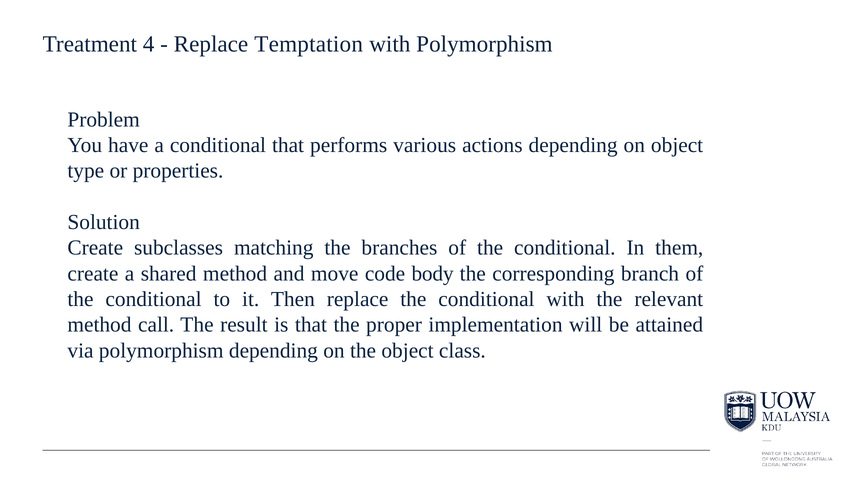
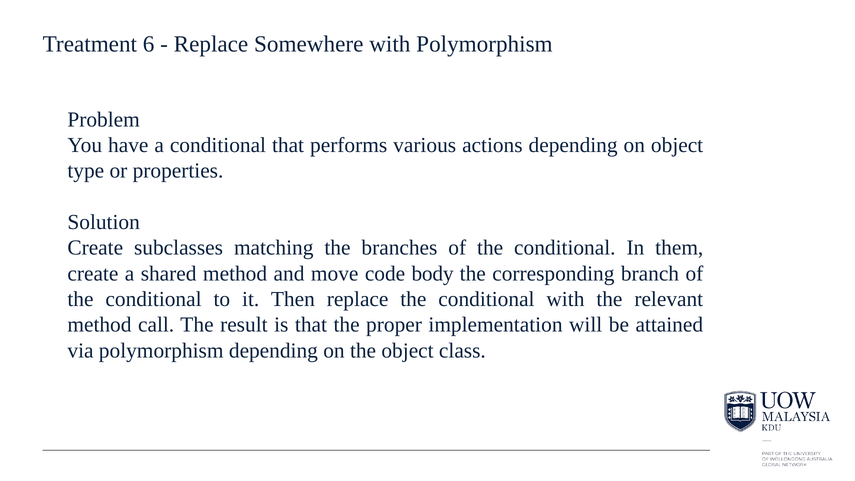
4: 4 -> 6 (149, 44)
Temptation: Temptation -> Somewhere (309, 44)
